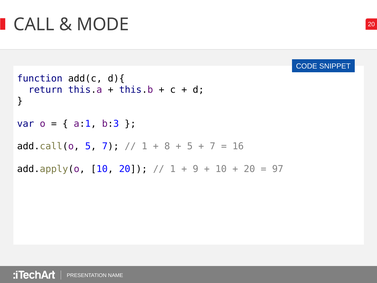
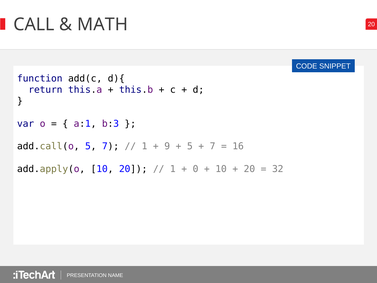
MODE: MODE -> MATH (103, 25)
8: 8 -> 9 (167, 146)
9: 9 -> 0 (196, 169)
97: 97 -> 32 (278, 169)
